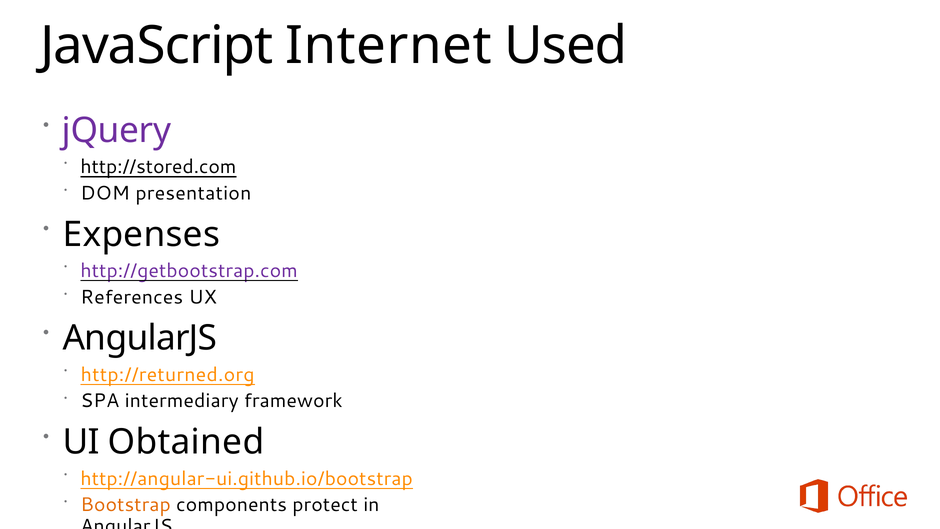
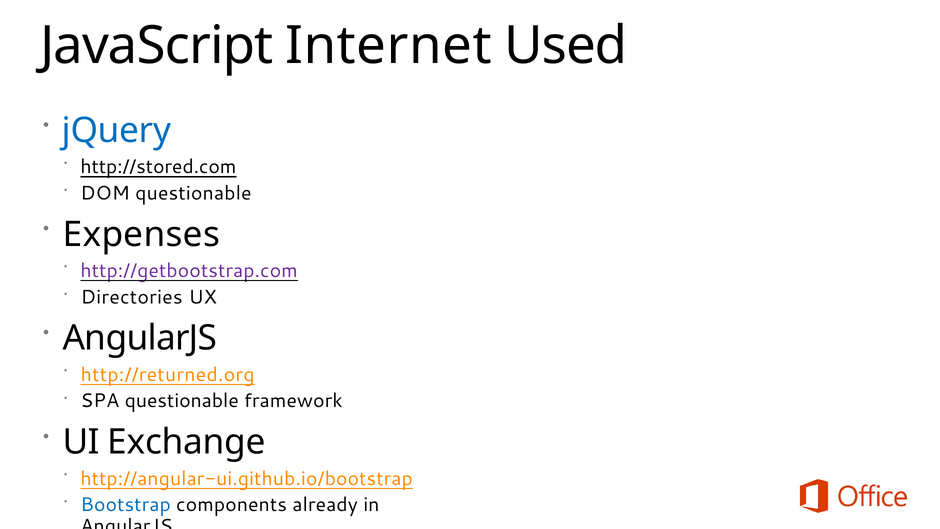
jQuery colour: purple -> blue (117, 130)
DOM presentation: presentation -> questionable (193, 193)
References: References -> Directories (132, 297)
SPA intermediary: intermediary -> questionable (182, 401)
Obtained: Obtained -> Exchange (186, 442)
Bootstrap colour: orange -> blue (126, 505)
protect: protect -> already (325, 505)
